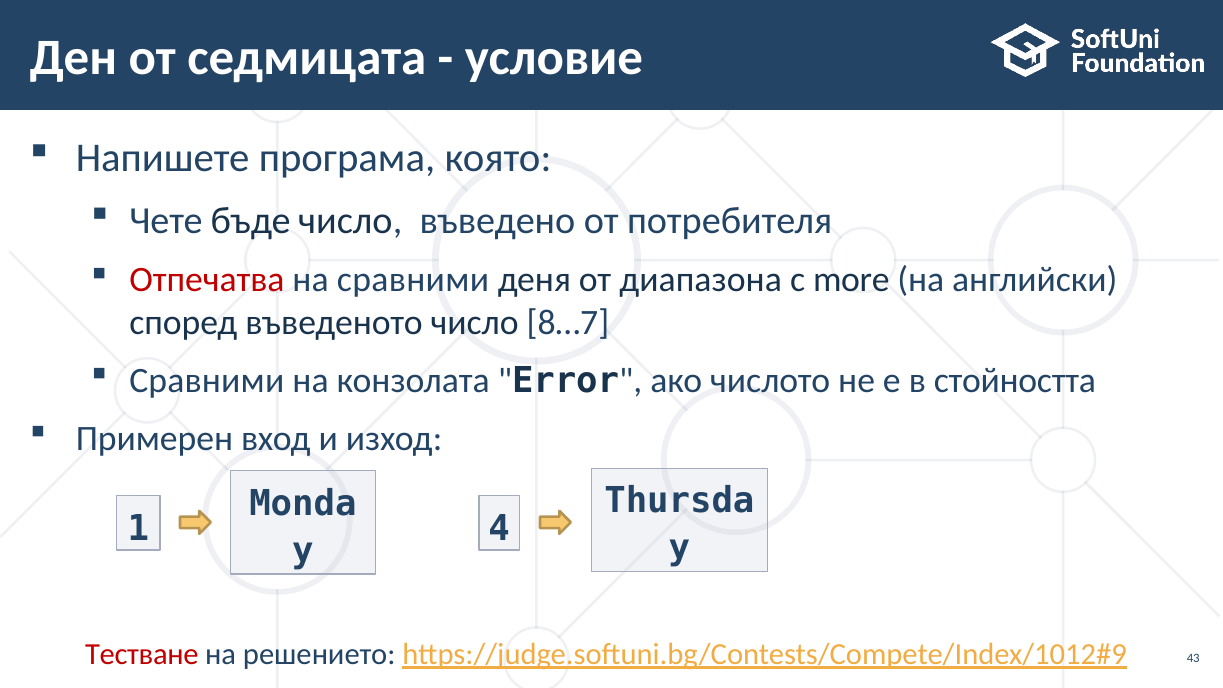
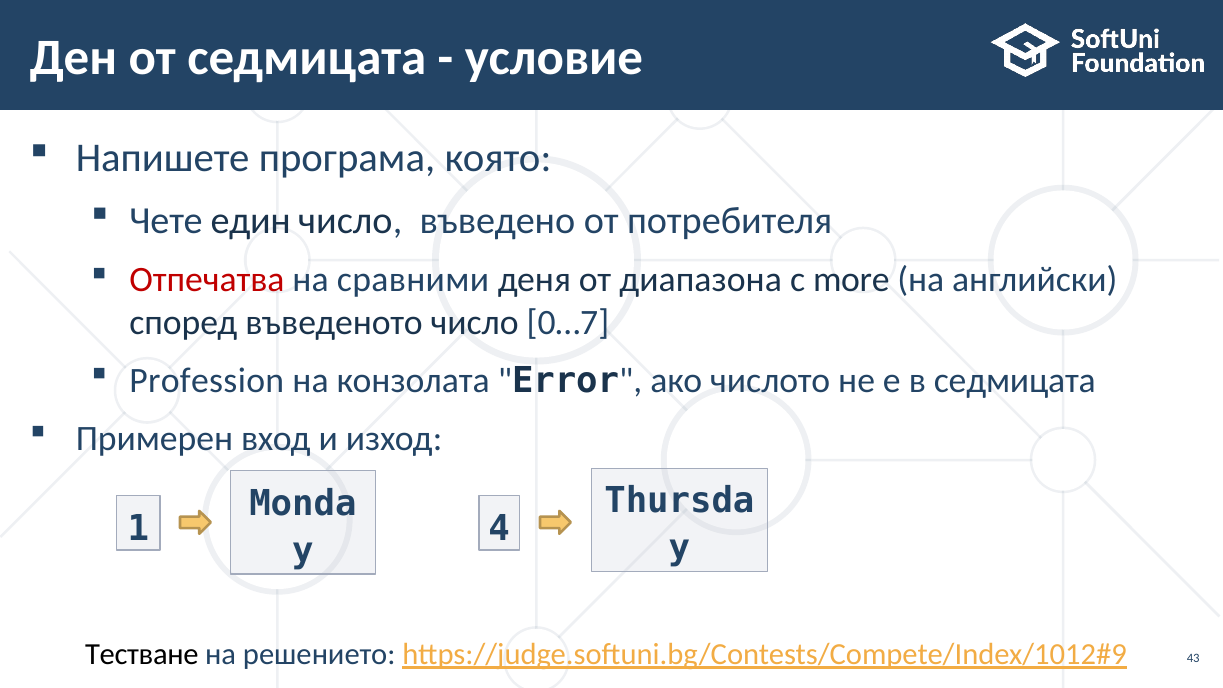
бъде: бъде -> един (251, 221)
8…7: 8…7 -> 0…7 (568, 323)
Сравними: Сравними -> Profession (207, 381)
в стойността: стойността -> седмицата (1015, 381)
Тестване colour: red -> black (142, 654)
